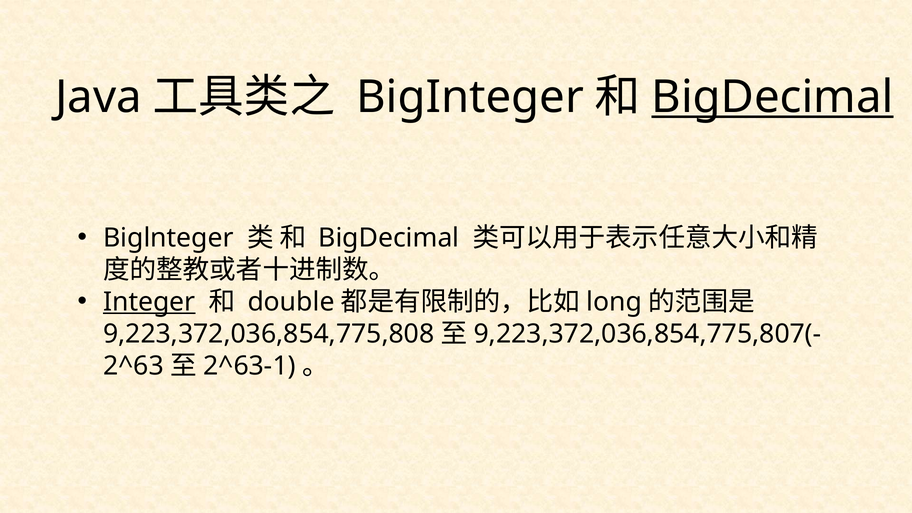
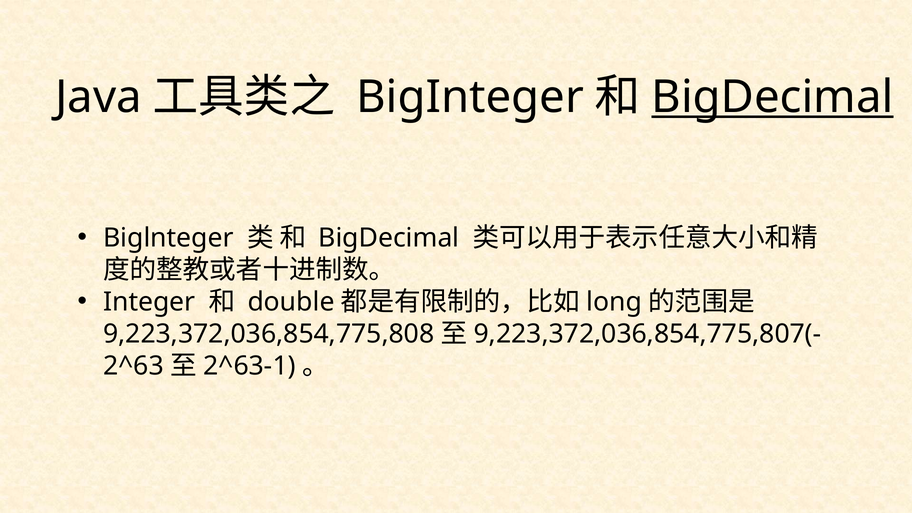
Integer underline: present -> none (149, 302)
